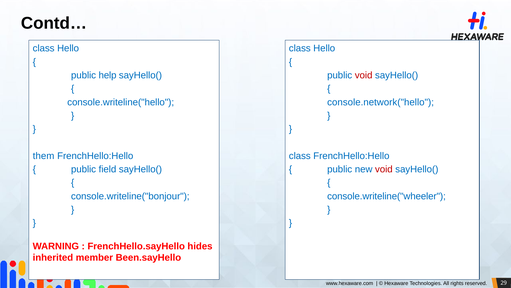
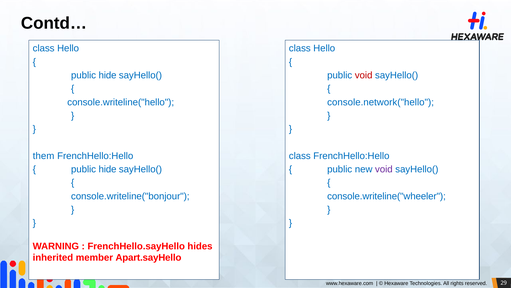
help: help -> hide (108, 75)
field: field -> hide (108, 169)
void colour: red -> purple (384, 169)
Been.sayHello: Been.sayHello -> Apart.sayHello (148, 257)
